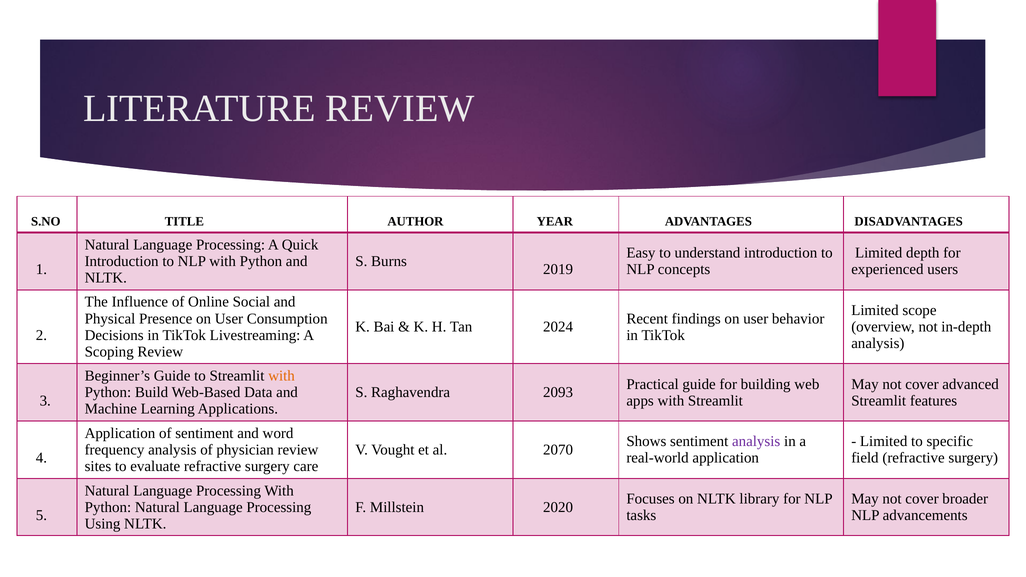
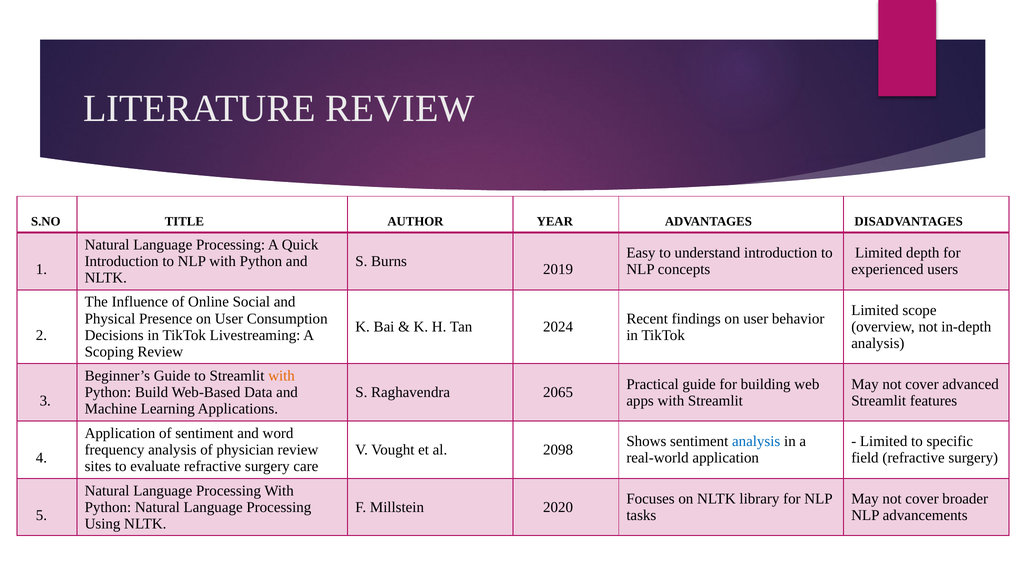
2093: 2093 -> 2065 (558, 393)
analysis colour: purple -> blue (756, 442)
2070: 2070 -> 2098 (558, 450)
